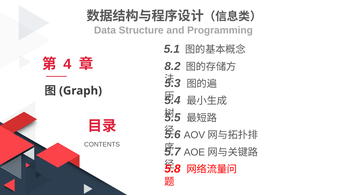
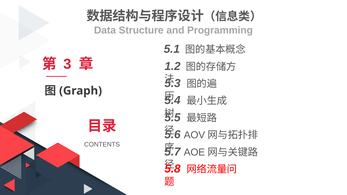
4: 4 -> 3 (67, 64)
8.2: 8.2 -> 1.2 (173, 66)
